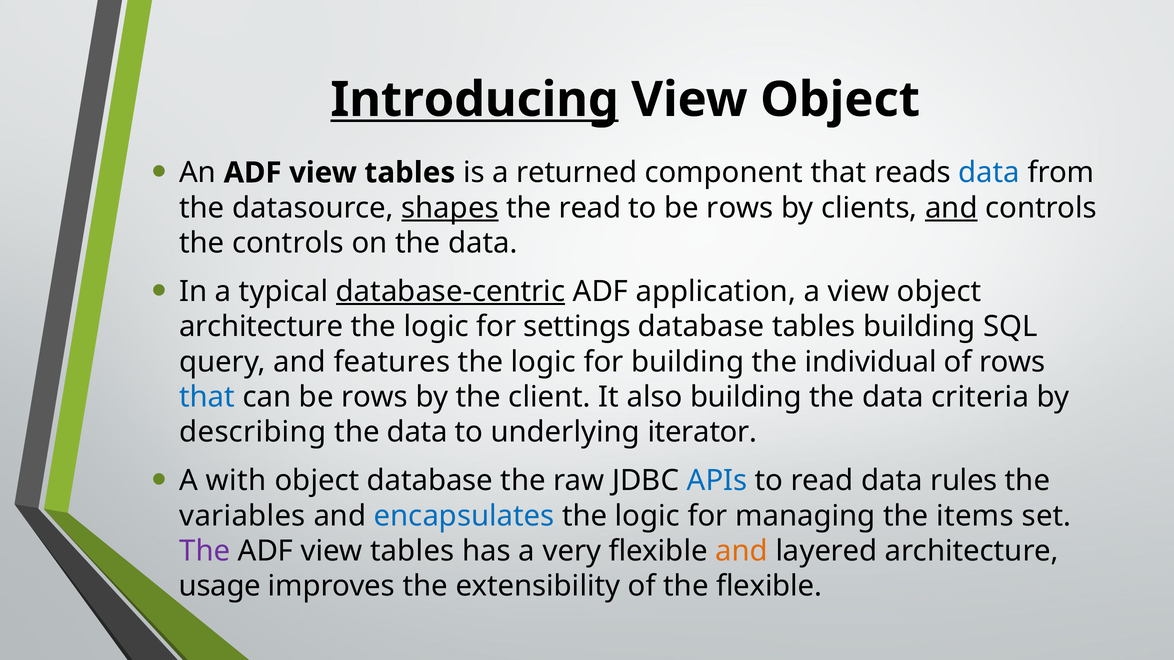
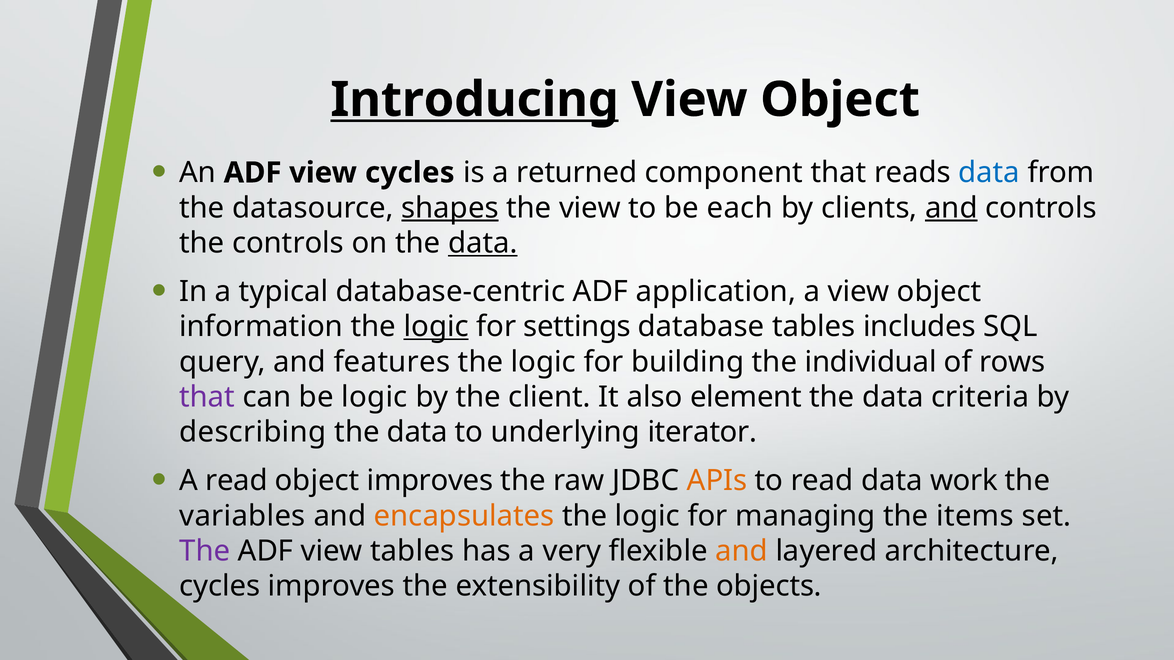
An ADF view tables: tables -> cycles (410, 173)
the read: read -> view (590, 208)
to be rows: rows -> each (740, 208)
data underline: none -> present (483, 243)
database-centric underline: present -> none (451, 292)
architecture: architecture -> information (261, 327)
logic underline: none -> present (436, 327)
tables building: building -> includes (919, 327)
that colour: blue -> purple (207, 397)
can be rows: rows -> logic (374, 397)
also building: building -> element (746, 397)
A with: with -> read (236, 481)
object database: database -> improves (430, 481)
APIs colour: blue -> orange (717, 481)
rules: rules -> work (964, 481)
encapsulates colour: blue -> orange (464, 516)
usage: usage -> cycles (220, 587)
the flexible: flexible -> objects (769, 587)
